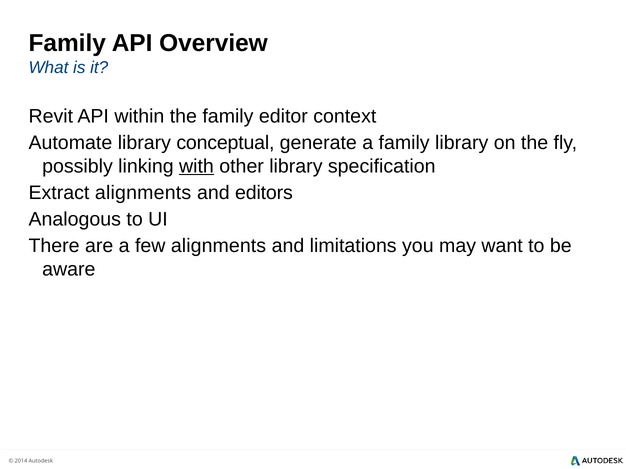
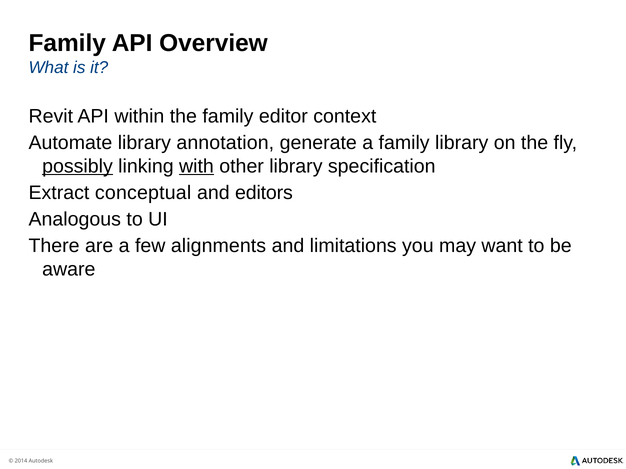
conceptual: conceptual -> annotation (225, 143)
possibly underline: none -> present (78, 166)
Extract alignments: alignments -> conceptual (143, 193)
